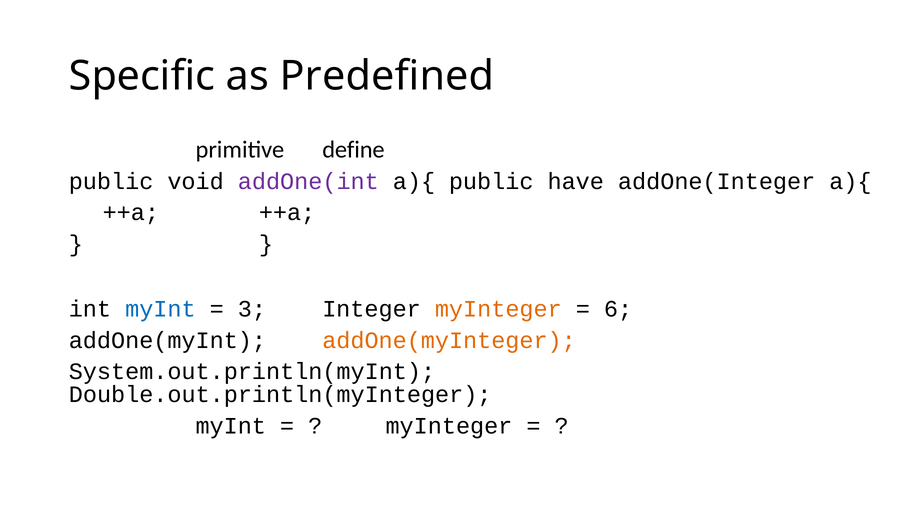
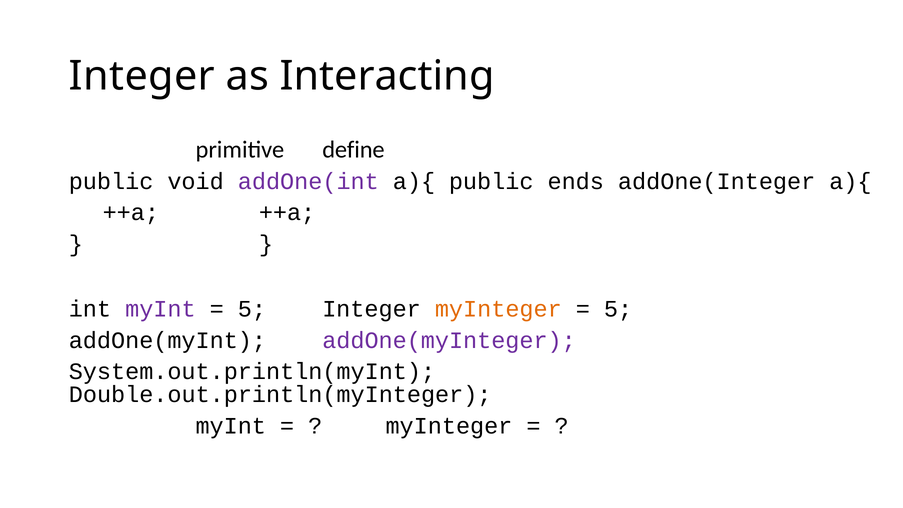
Specific: Specific -> Integer (142, 76)
Predefined: Predefined -> Interacting (387, 76)
have: have -> ends (576, 181)
myInt colour: blue -> purple (160, 309)
3: 3 -> 5 (252, 309)
6: 6 -> 5 (618, 309)
addOne(myInteger colour: orange -> purple (449, 340)
